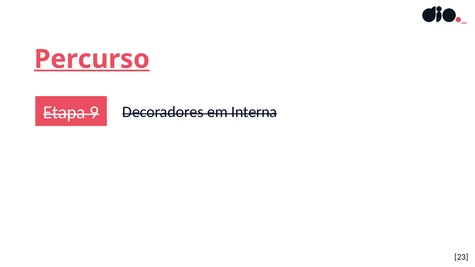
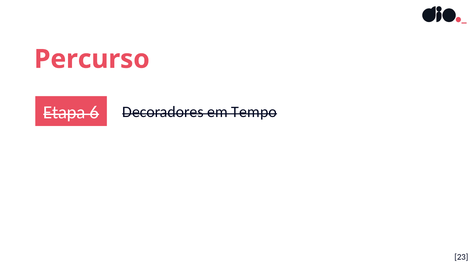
Percurso underline: present -> none (92, 59)
9: 9 -> 6 (94, 112)
Interna: Interna -> Tempo (254, 112)
